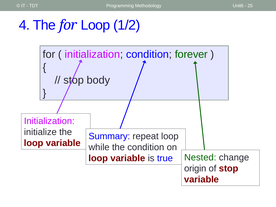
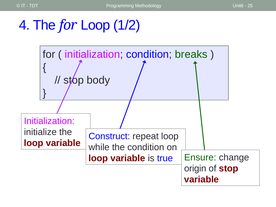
forever: forever -> breaks (191, 54)
Summary: Summary -> Construct (109, 136)
Nested: Nested -> Ensure (200, 157)
